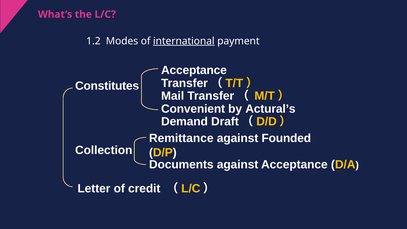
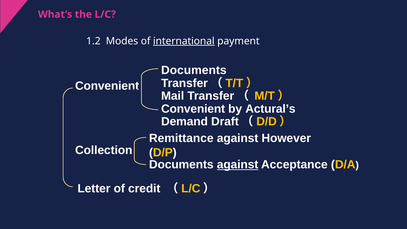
Acceptance: Acceptance -> Documents (194, 70)
Constitutes: Constitutes -> Convenient (107, 86)
Founded: Founded -> However (286, 138)
against underline: none -> present (238, 164)
